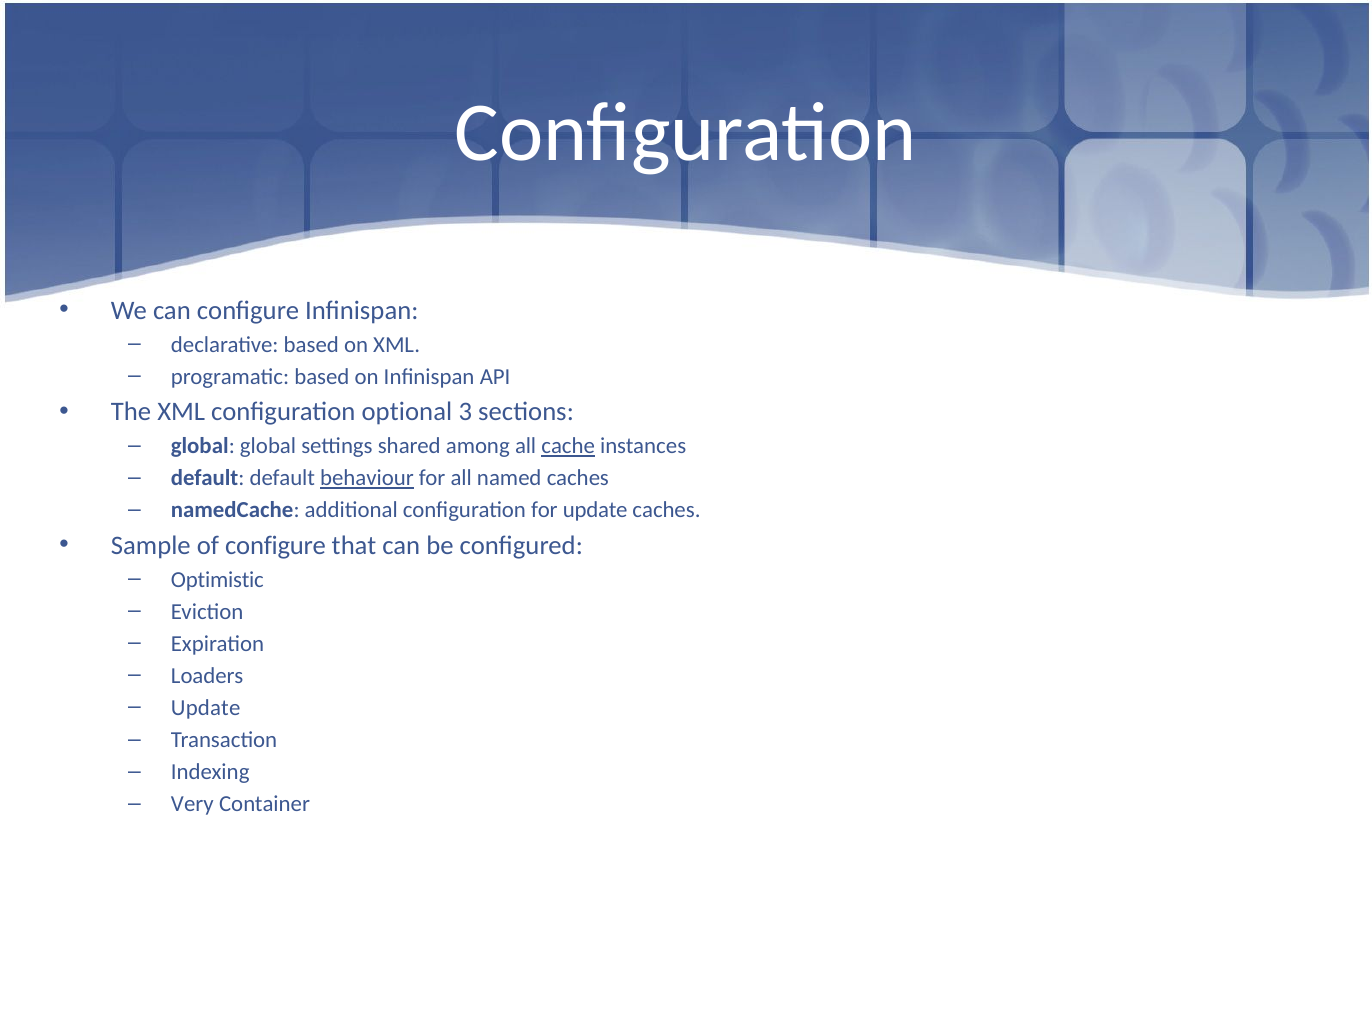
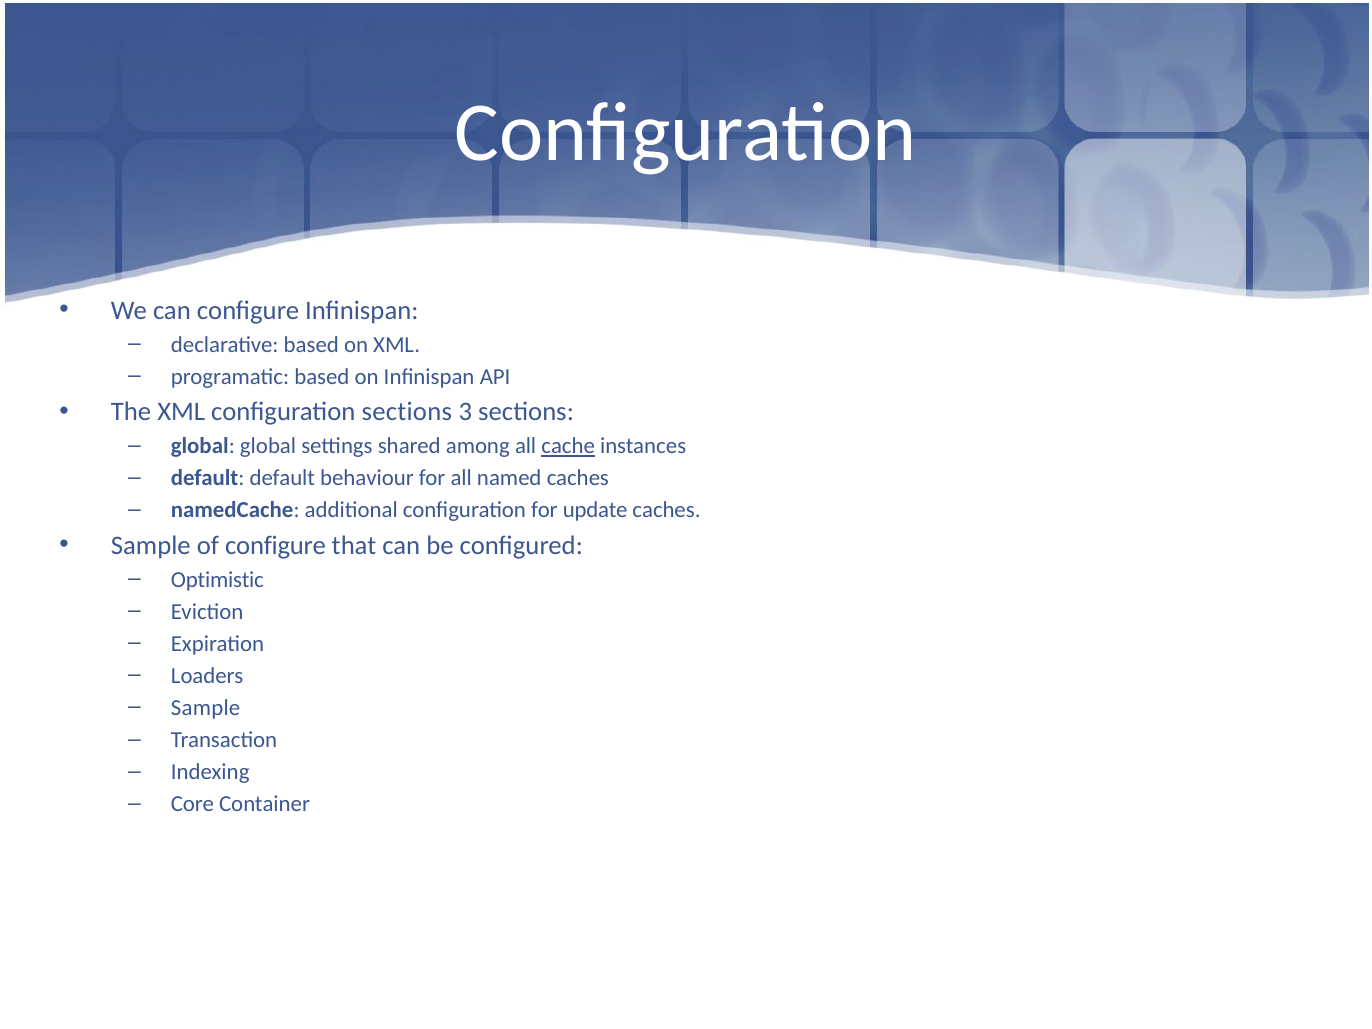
configuration optional: optional -> sections (407, 412)
behaviour underline: present -> none (367, 478)
Update: Update -> Sample (206, 708)
Very: Very -> Core (193, 804)
